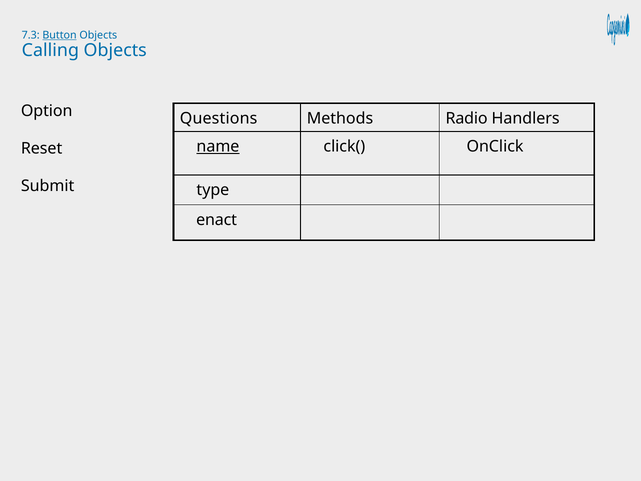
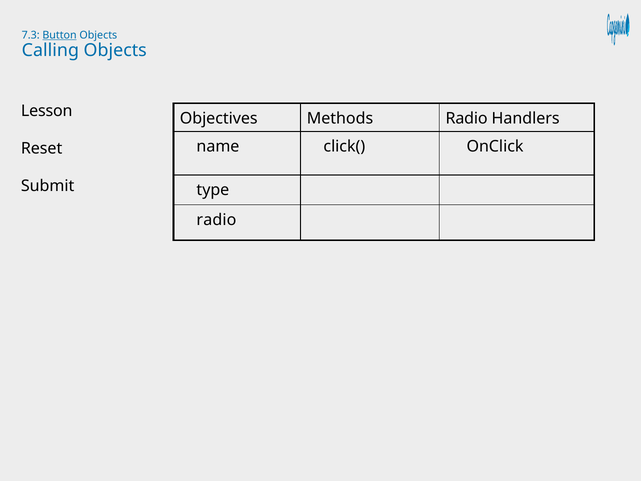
Option: Option -> Lesson (47, 111)
Questions: Questions -> Objectives (219, 118)
name underline: present -> none (218, 146)
enact: enact -> radio (216, 220)
